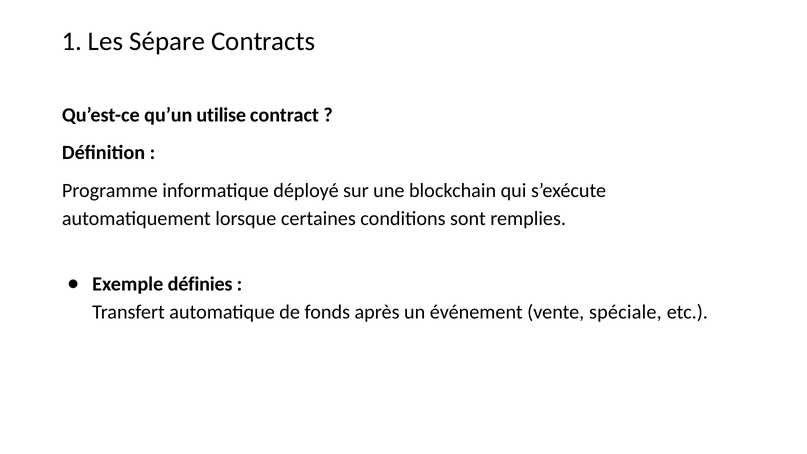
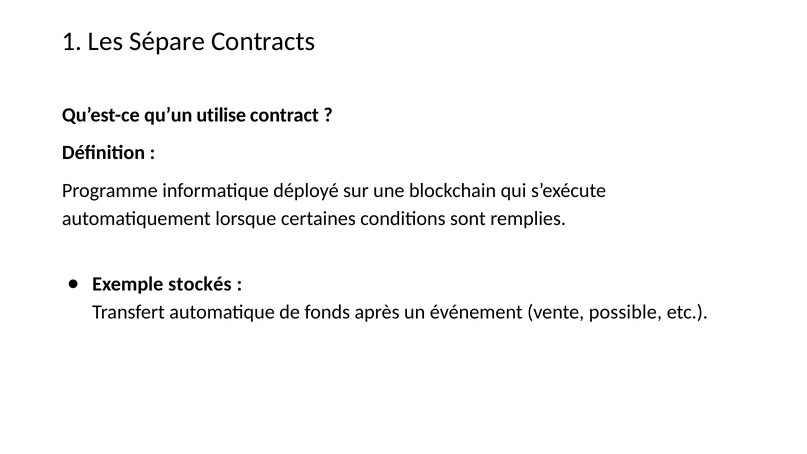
définies: définies -> stockés (200, 284)
spéciale: spéciale -> possible (625, 312)
